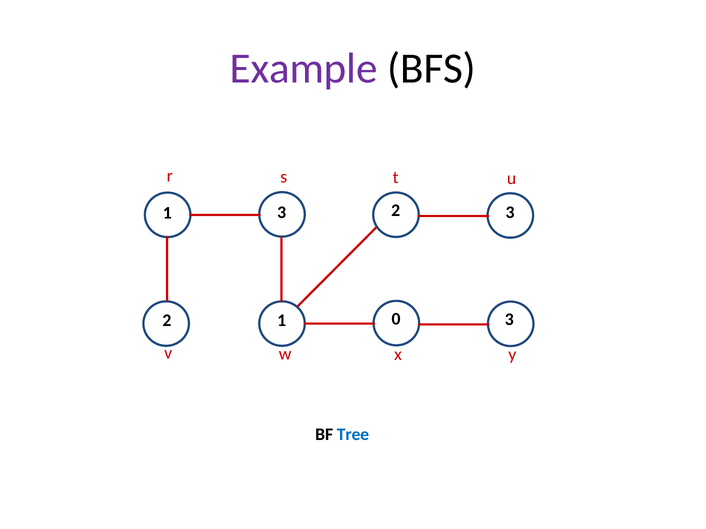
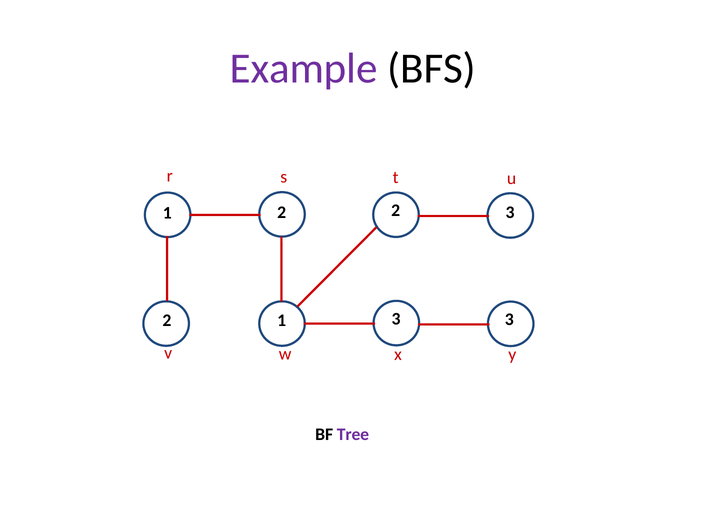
1 3: 3 -> 2 (282, 212)
1 0: 0 -> 3 (396, 319)
Tree colour: blue -> purple (353, 435)
